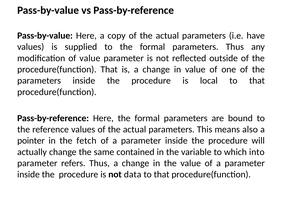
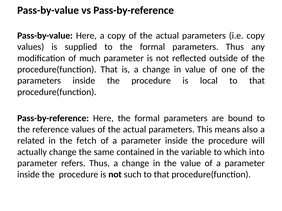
i.e have: have -> copy (256, 36)
of value: value -> much (90, 58)
pointer: pointer -> related (31, 141)
data: data -> such (133, 175)
